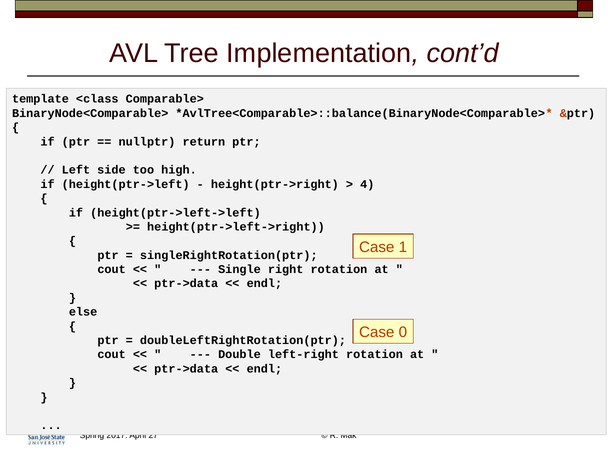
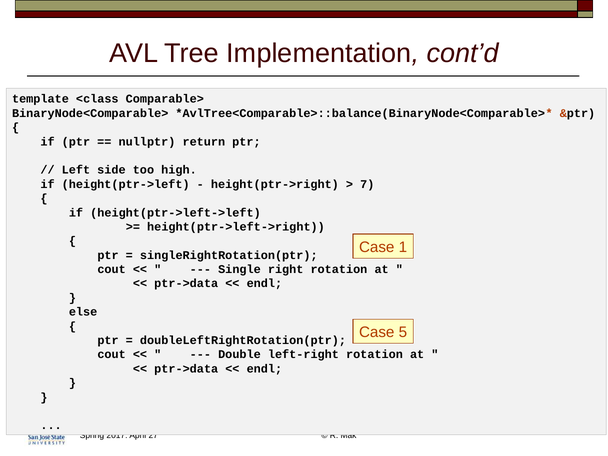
4: 4 -> 7 (367, 184)
0: 0 -> 5 (403, 332)
